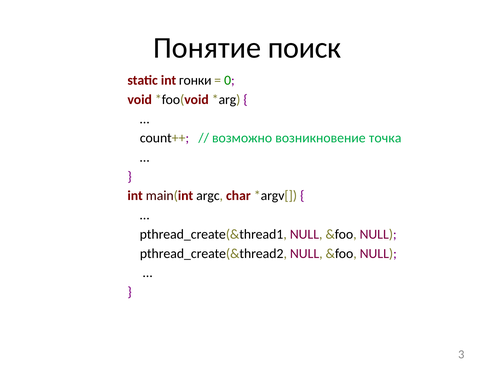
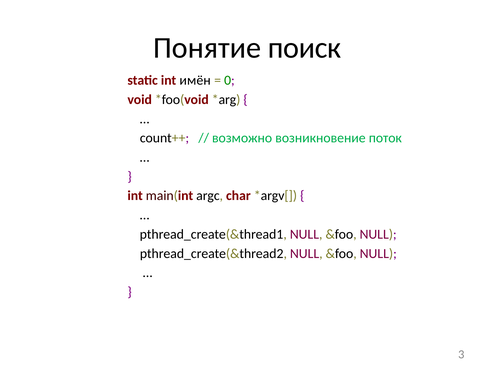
гонки: гонки -> имён (195, 80)
точка: точка -> поток (385, 138)
